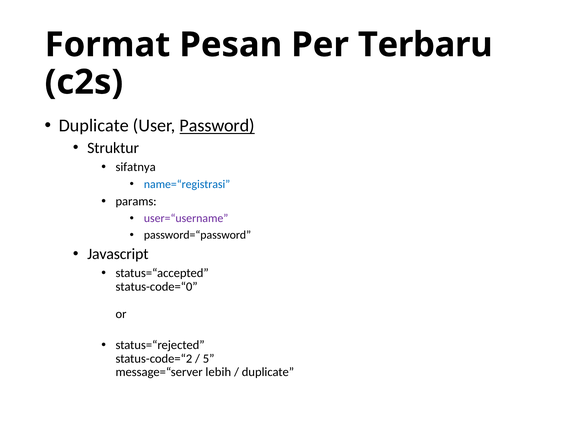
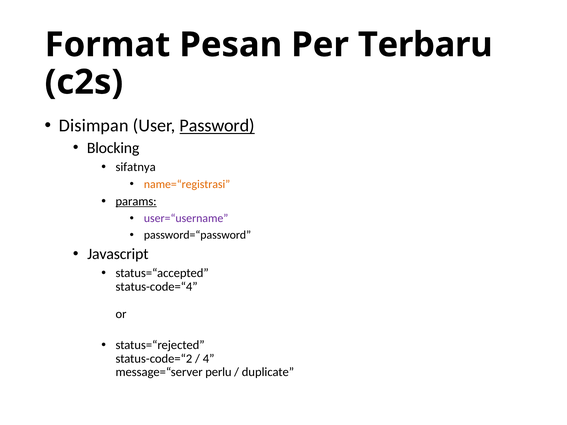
Duplicate: Duplicate -> Disimpan (94, 126)
Struktur: Struktur -> Blocking (113, 148)
name=“registrasi colour: blue -> orange (187, 184)
params underline: none -> present (136, 201)
status-code=“0: status-code=“0 -> status-code=“4 (157, 287)
5: 5 -> 4 (209, 359)
lebih: lebih -> perlu (218, 372)
